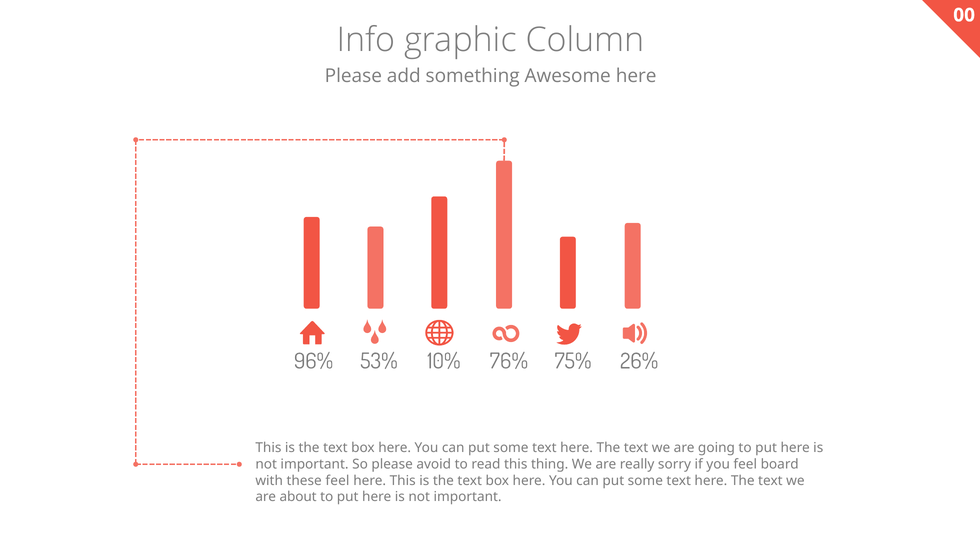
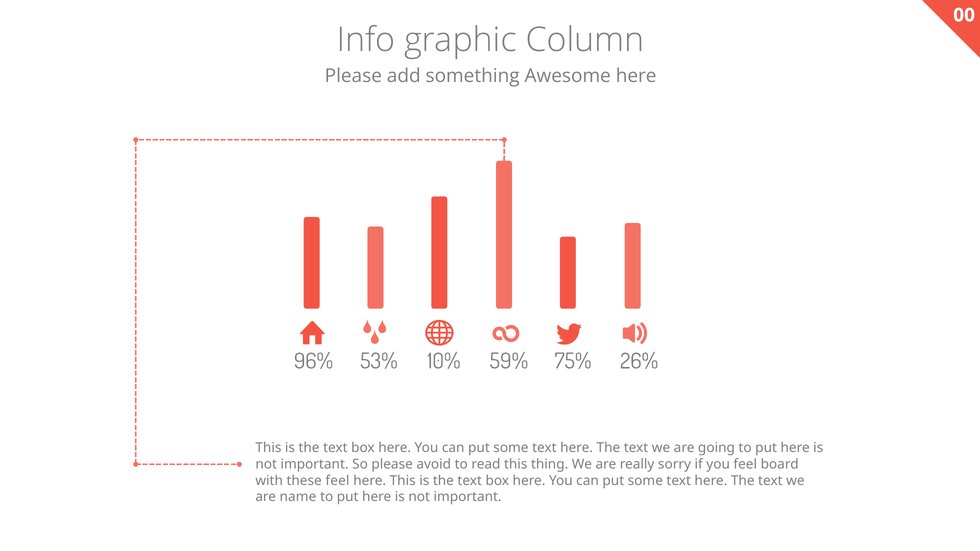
76%: 76% -> 59% (509, 361)
about: about -> name (298, 497)
